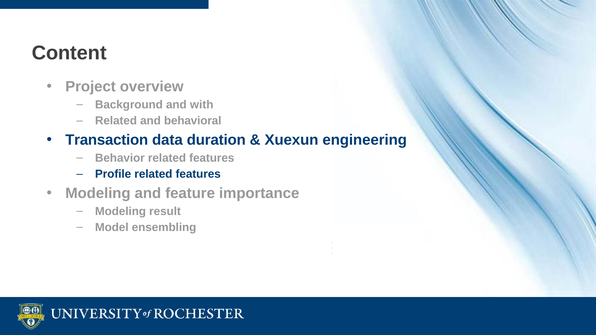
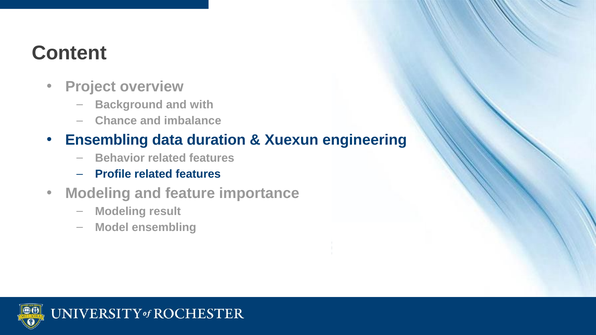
Related: Related -> Chance (116, 121)
behavioral: behavioral -> imbalance (193, 121)
Transaction: Transaction -> Ensembling (107, 140)
